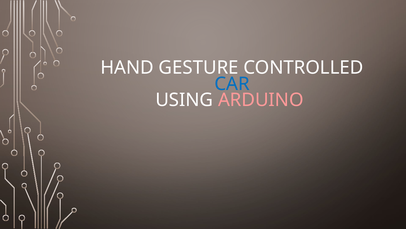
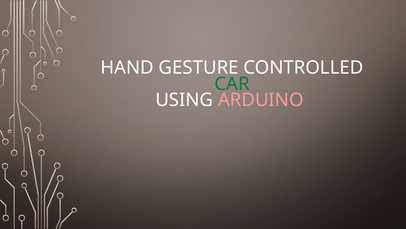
CAR colour: blue -> green (232, 84)
